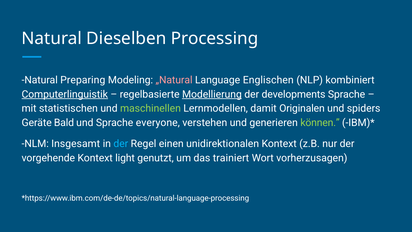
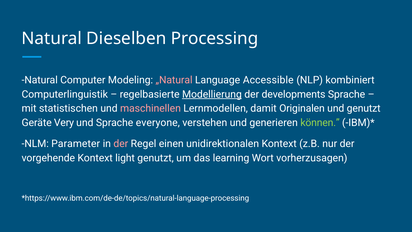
Preparing: Preparing -> Computer (83, 80)
Englischen: Englischen -> Accessible (268, 80)
Computerlinguistik underline: present -> none (65, 94)
maschinellen colour: light green -> pink (150, 108)
und spiders: spiders -> genutzt (364, 108)
Bald: Bald -> Very (64, 123)
Insgesamt: Insgesamt -> Parameter (76, 144)
der colour: light blue -> pink (121, 144)
trainiert: trainiert -> learning (231, 158)
